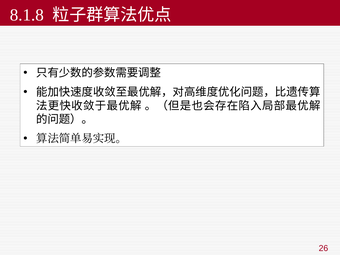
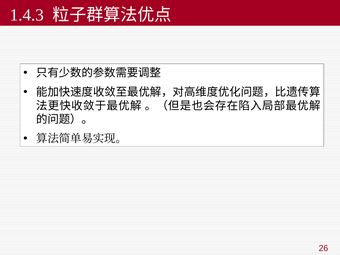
8.1.8: 8.1.8 -> 1.4.3 (27, 15)
